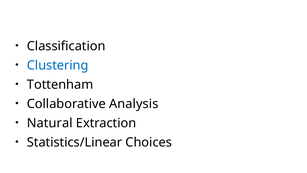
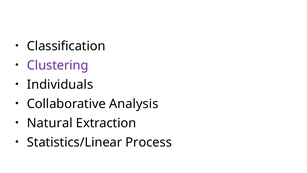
Clustering colour: blue -> purple (58, 65)
Tottenham: Tottenham -> Individuals (60, 85)
Choices: Choices -> Process (149, 142)
